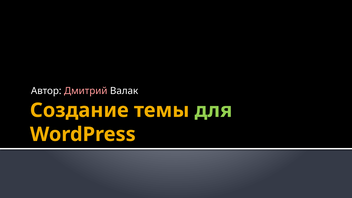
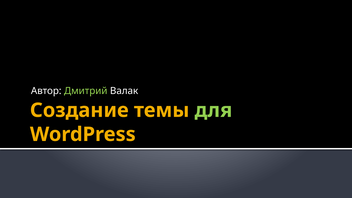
Дмитрий colour: pink -> light green (86, 91)
